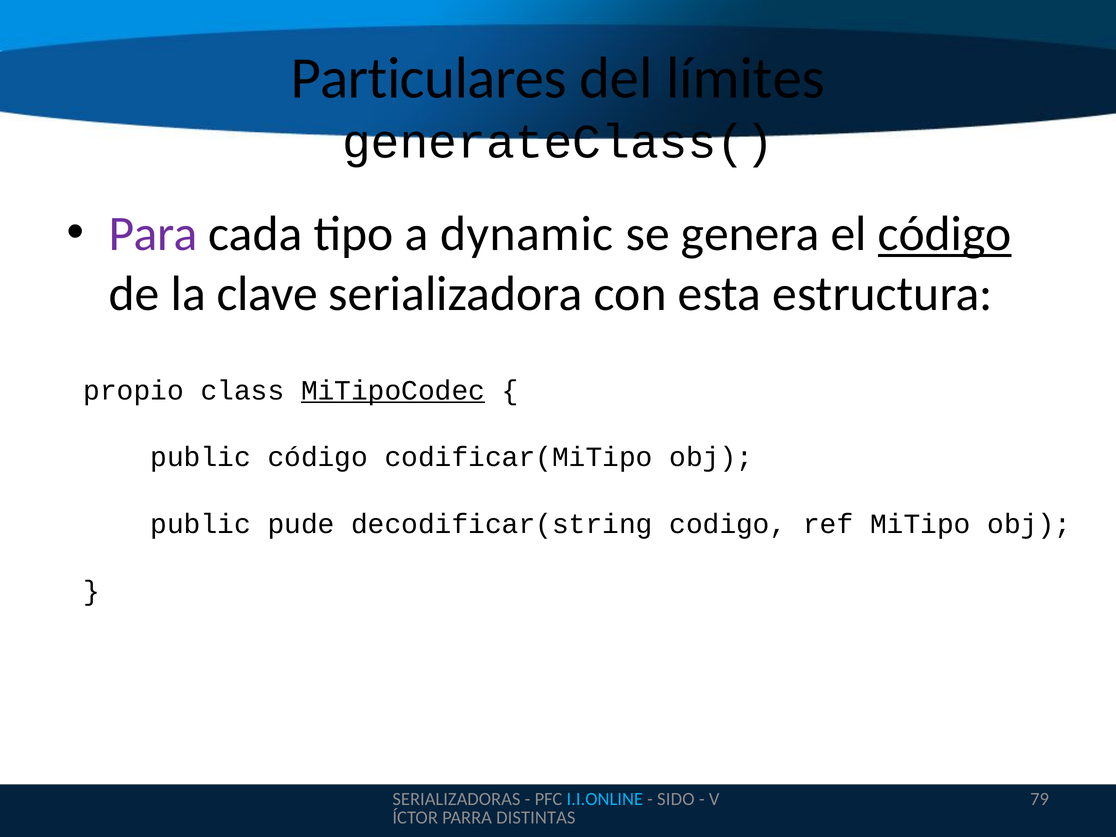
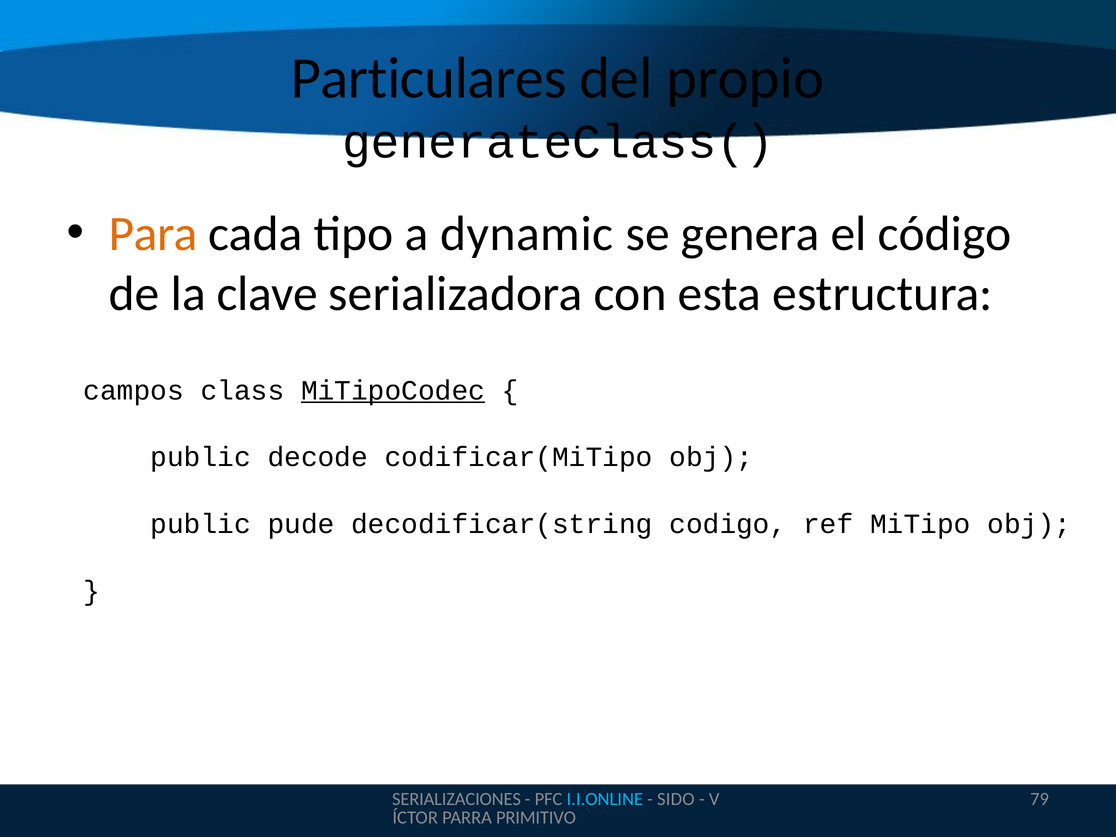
límites: límites -> propio (745, 79)
Para colour: purple -> orange (153, 234)
código underline: present -> none (945, 234)
propio: propio -> campos (134, 390)
public código: código -> decode (318, 457)
SERIALIZADORAS: SERIALIZADORAS -> SERIALIZACIONES (457, 799)
DISTINTAS: DISTINTAS -> PRIMITIVO (536, 818)
